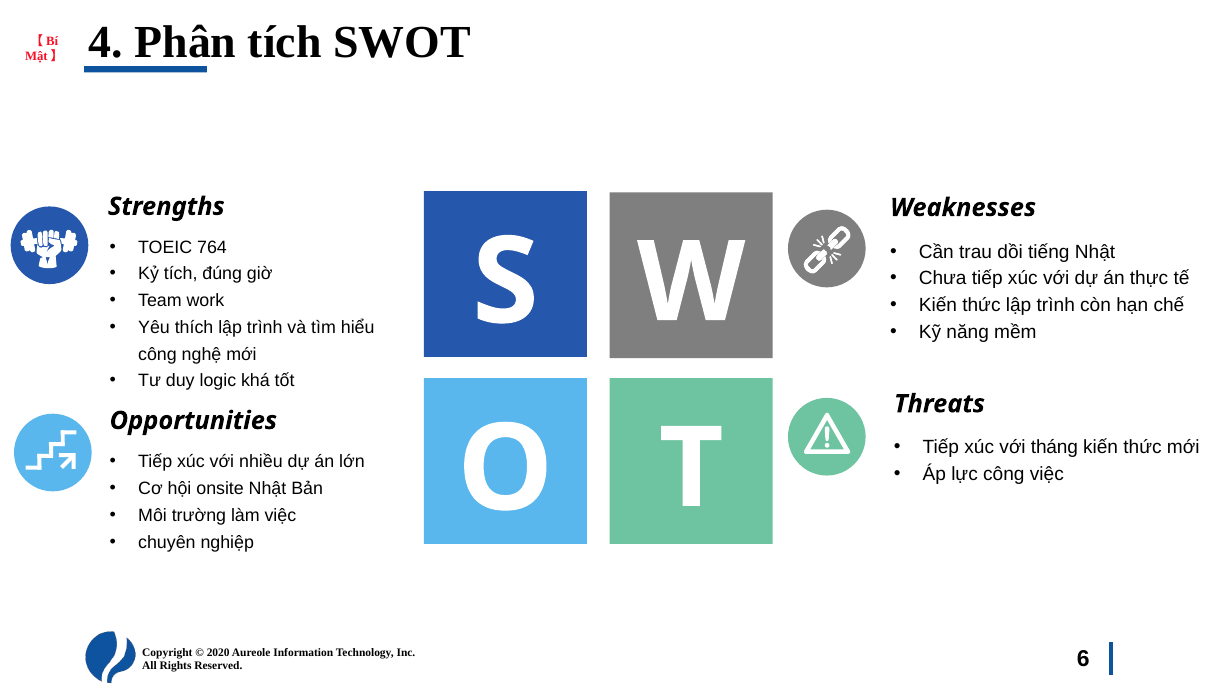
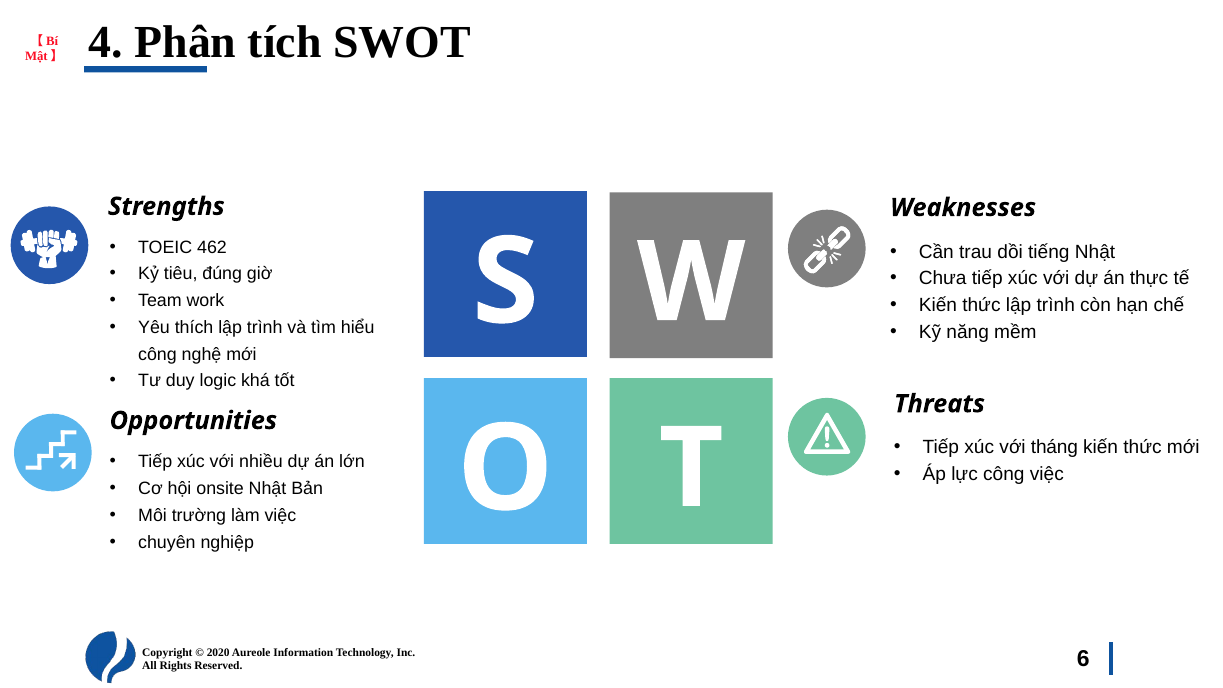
764: 764 -> 462 (212, 247)
Kỷ tích: tích -> tiêu (181, 274)
